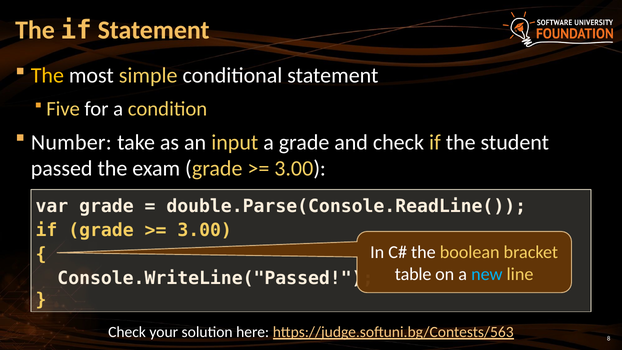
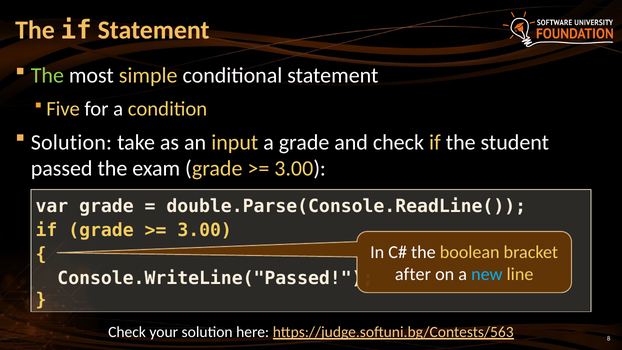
The colour: yellow -> light green (47, 75)
Number: Number -> Solution (71, 142)
table: table -> after (413, 274)
